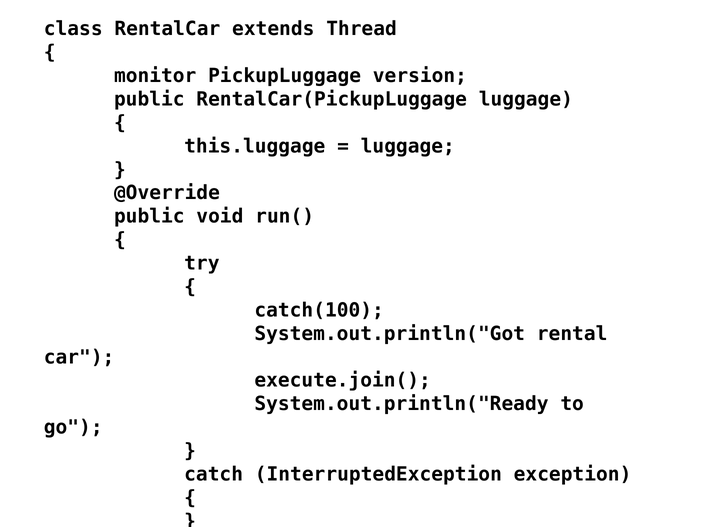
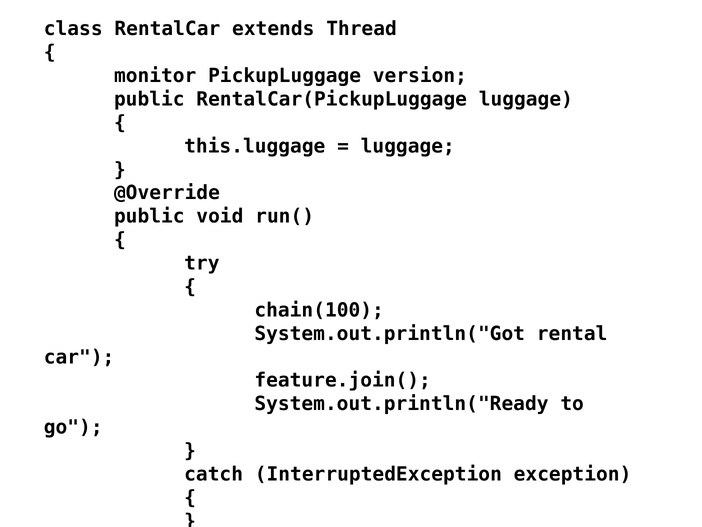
catch(100: catch(100 -> chain(100 (319, 310)
execute.join(: execute.join( -> feature.join( (343, 380)
